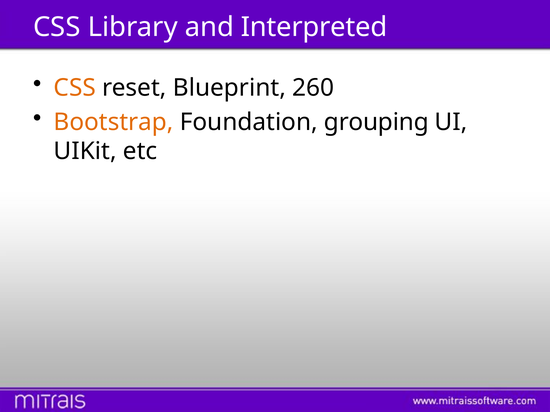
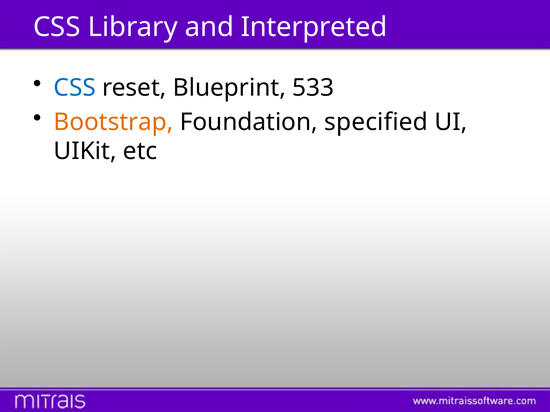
CSS colour: orange -> blue (75, 88)
260: 260 -> 533 (313, 88)
grouping: grouping -> specified (376, 122)
